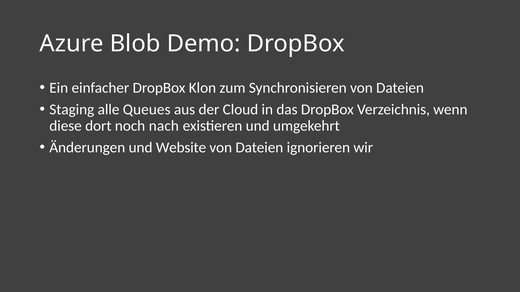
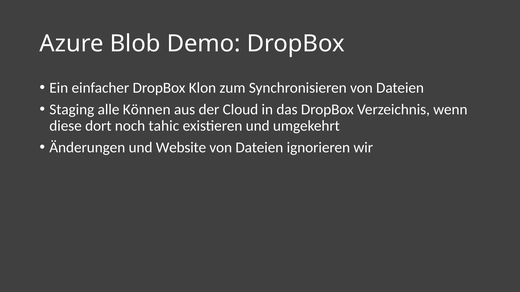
Queues: Queues -> Können (147, 110)
nach: nach -> tahic (164, 126)
